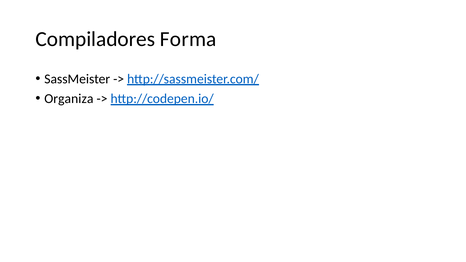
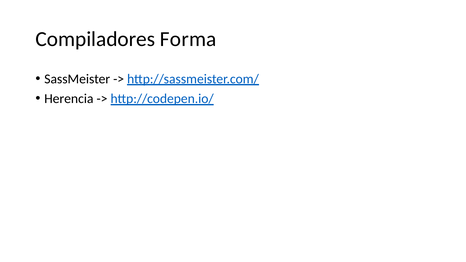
Organiza: Organiza -> Herencia (69, 99)
